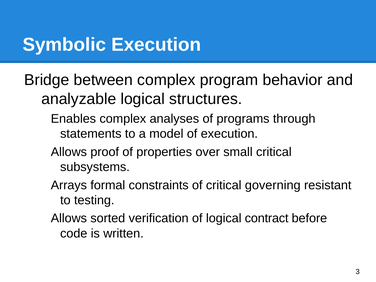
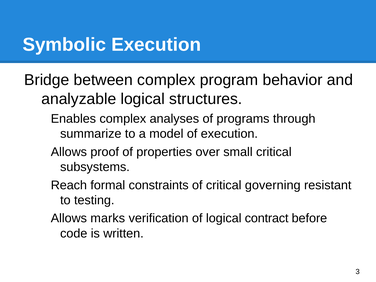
statements: statements -> summarize (91, 134)
Arrays: Arrays -> Reach (69, 185)
sorted: sorted -> marks (108, 218)
